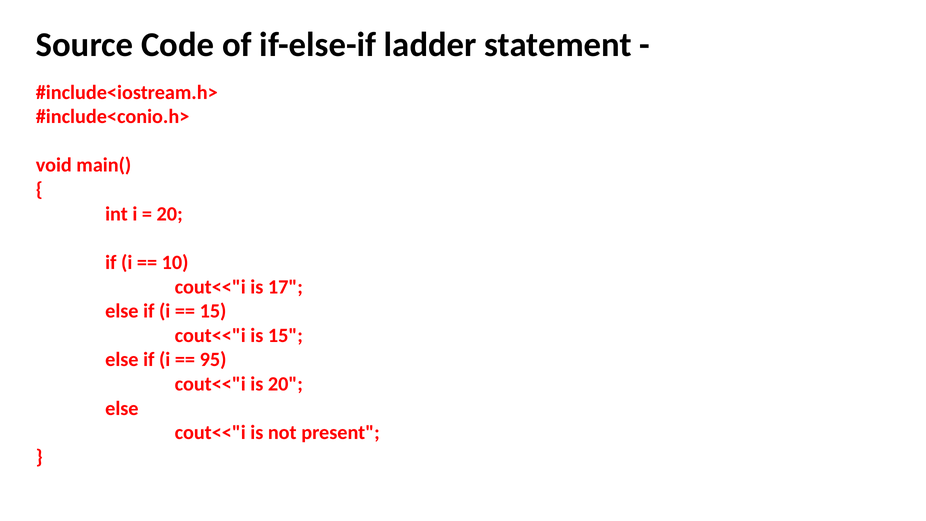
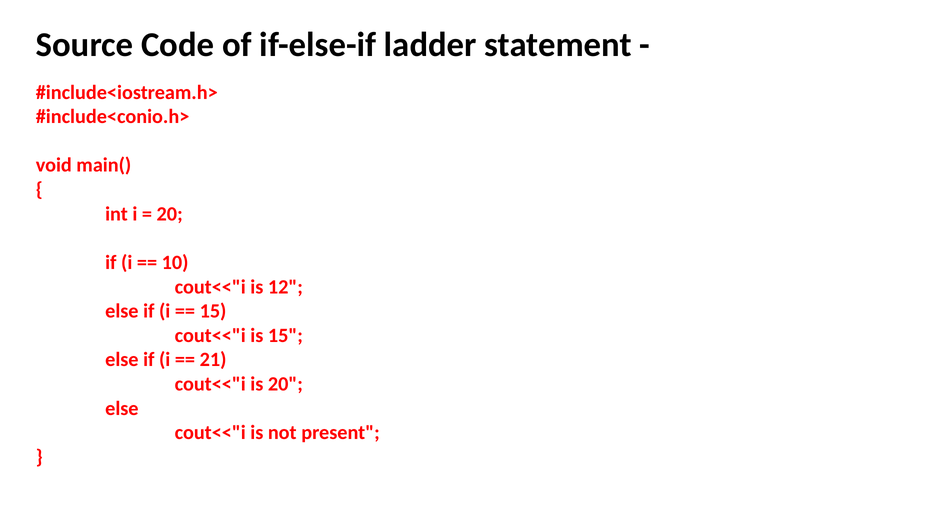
17: 17 -> 12 (285, 287)
95: 95 -> 21 (213, 360)
